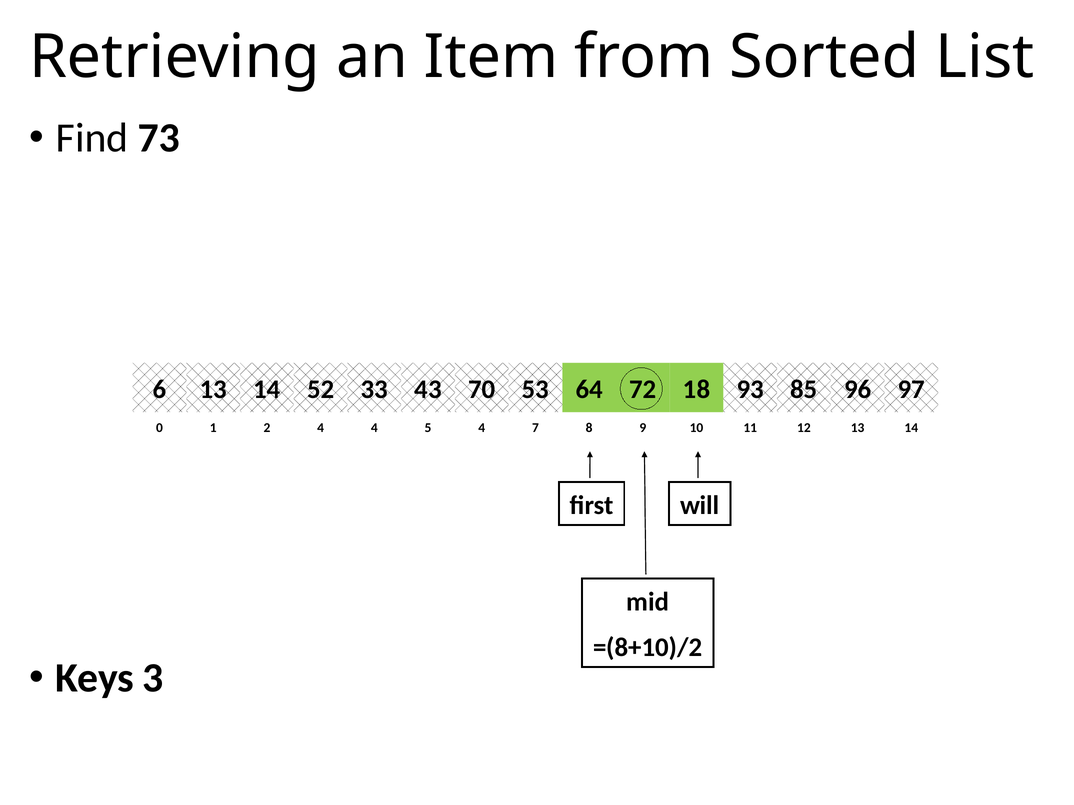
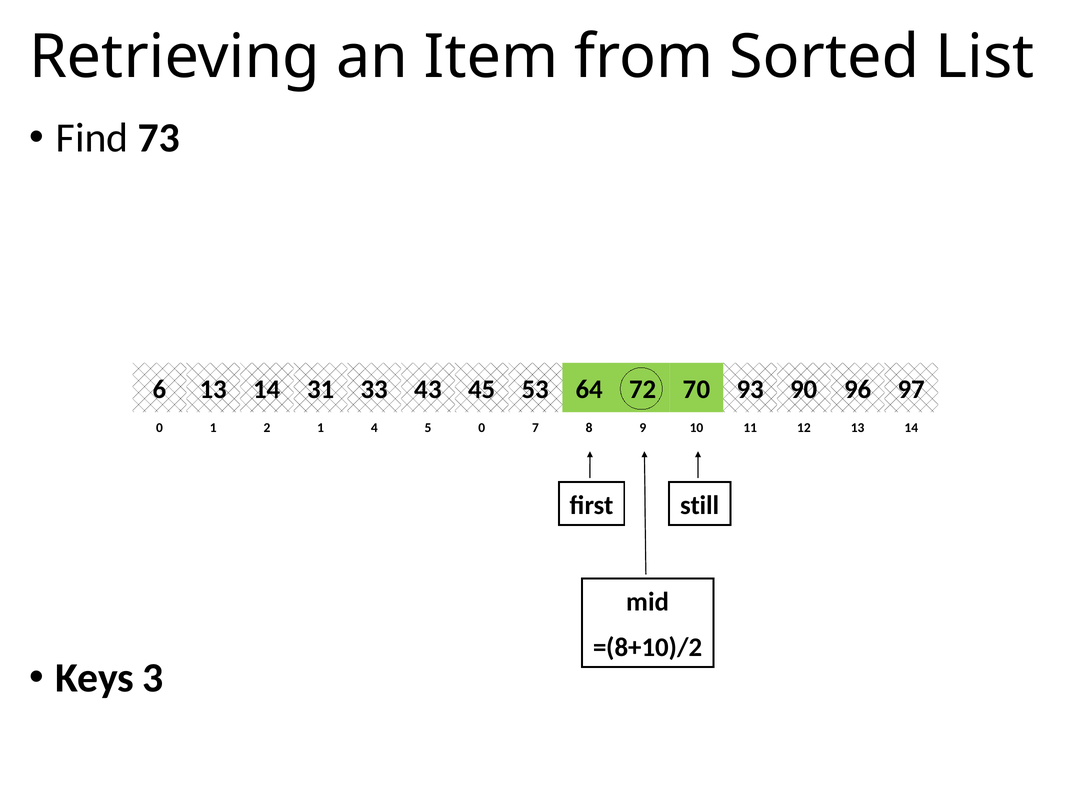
52: 52 -> 31 (321, 390)
70: 70 -> 45 (482, 390)
18: 18 -> 70 (697, 390)
85: 85 -> 90 (804, 390)
1 4: 4 -> 1 (321, 428)
4: 4 -> 0 (482, 428)
will: will -> still (700, 506)
